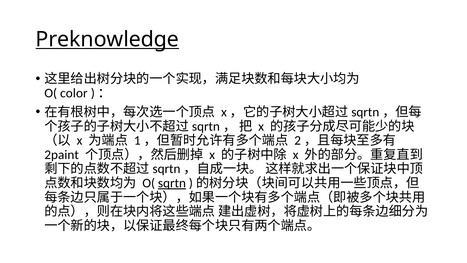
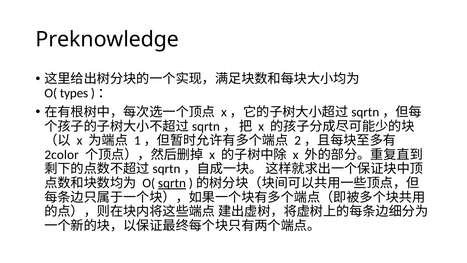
Preknowledge underline: present -> none (107, 39)
color: color -> types (74, 93)
2paint: 2paint -> 2color (62, 155)
